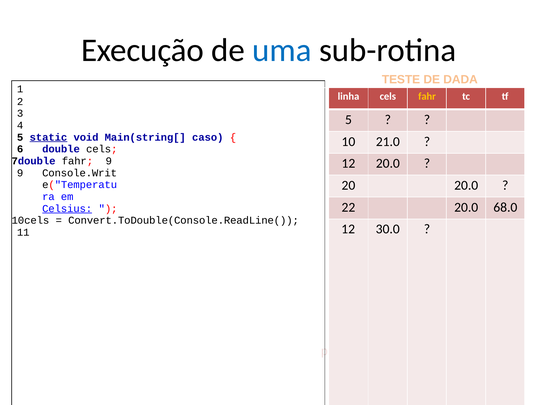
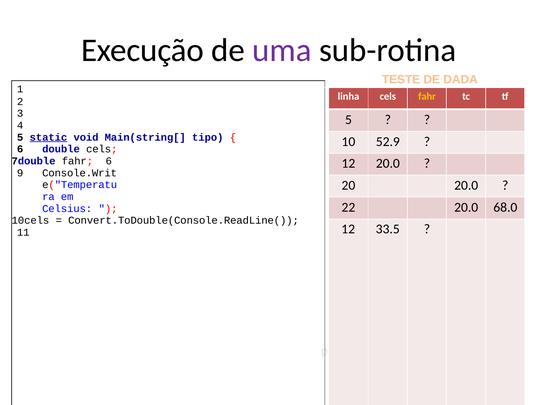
uma colour: blue -> purple (282, 50)
caso: caso -> tipo (208, 137)
21.0: 21.0 -> 52.9 (388, 142)
fahr 9: 9 -> 6 (109, 161)
Celsius underline: present -> none (67, 209)
30.0: 30.0 -> 33.5 (388, 229)
